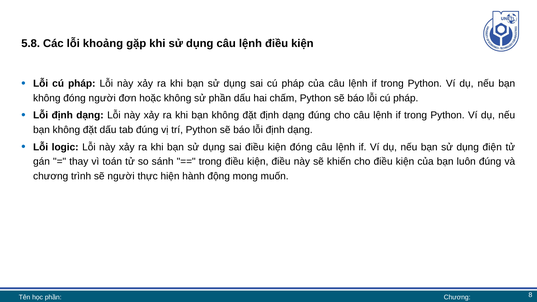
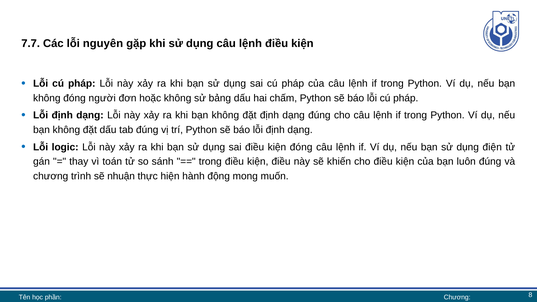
5.8: 5.8 -> 7.7 (31, 43)
khoảng: khoảng -> nguyên (103, 43)
sử phần: phần -> bảng (220, 98)
sẽ người: người -> nhuận (121, 176)
